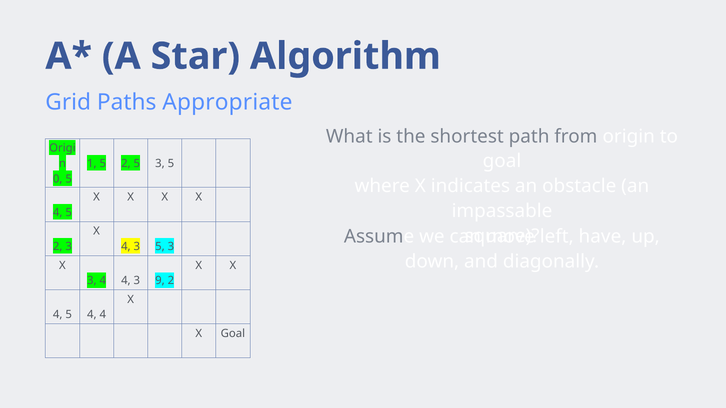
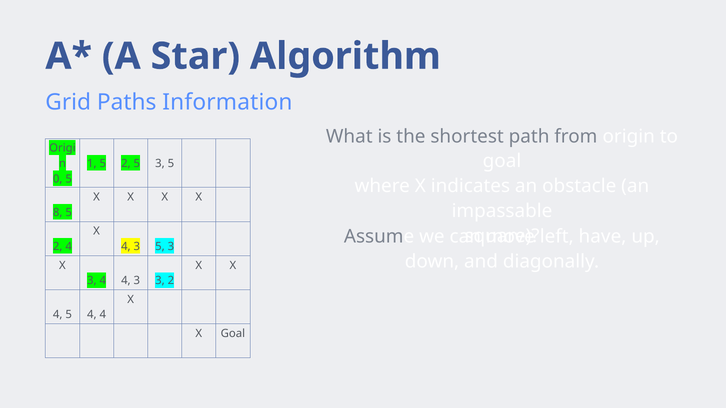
Appropriate: Appropriate -> Information (227, 102)
4: 4 -> 8 (58, 213)
2 3: 3 -> 4 (69, 247)
3 9: 9 -> 3 (160, 281)
